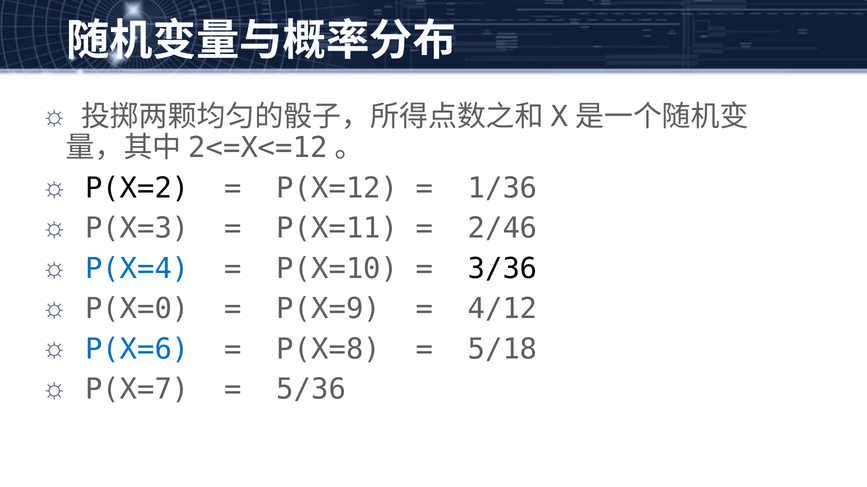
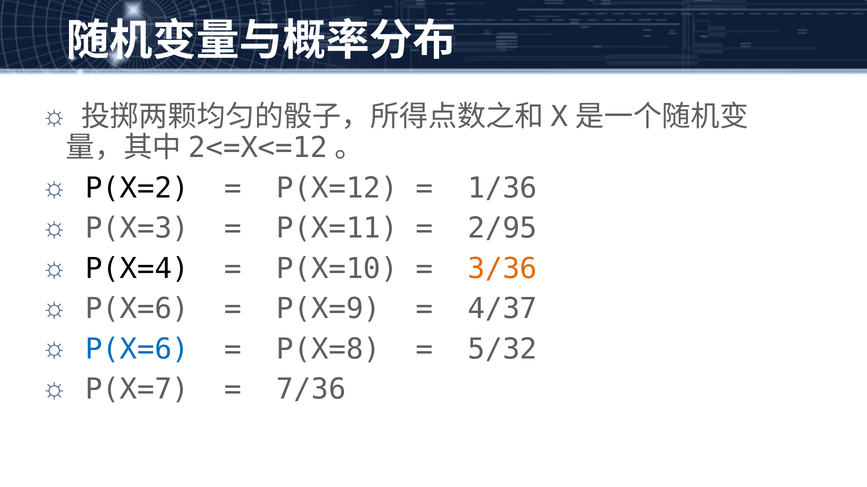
2/46: 2/46 -> 2/95 (503, 229)
P(X=4 colour: blue -> black (137, 269)
3/36 colour: black -> orange (503, 269)
P(X=0: P(X=0 -> P(X=6 (137, 309)
4/12: 4/12 -> 4/37 (503, 309)
5/18: 5/18 -> 5/32 (503, 349)
5/36: 5/36 -> 7/36 (311, 390)
